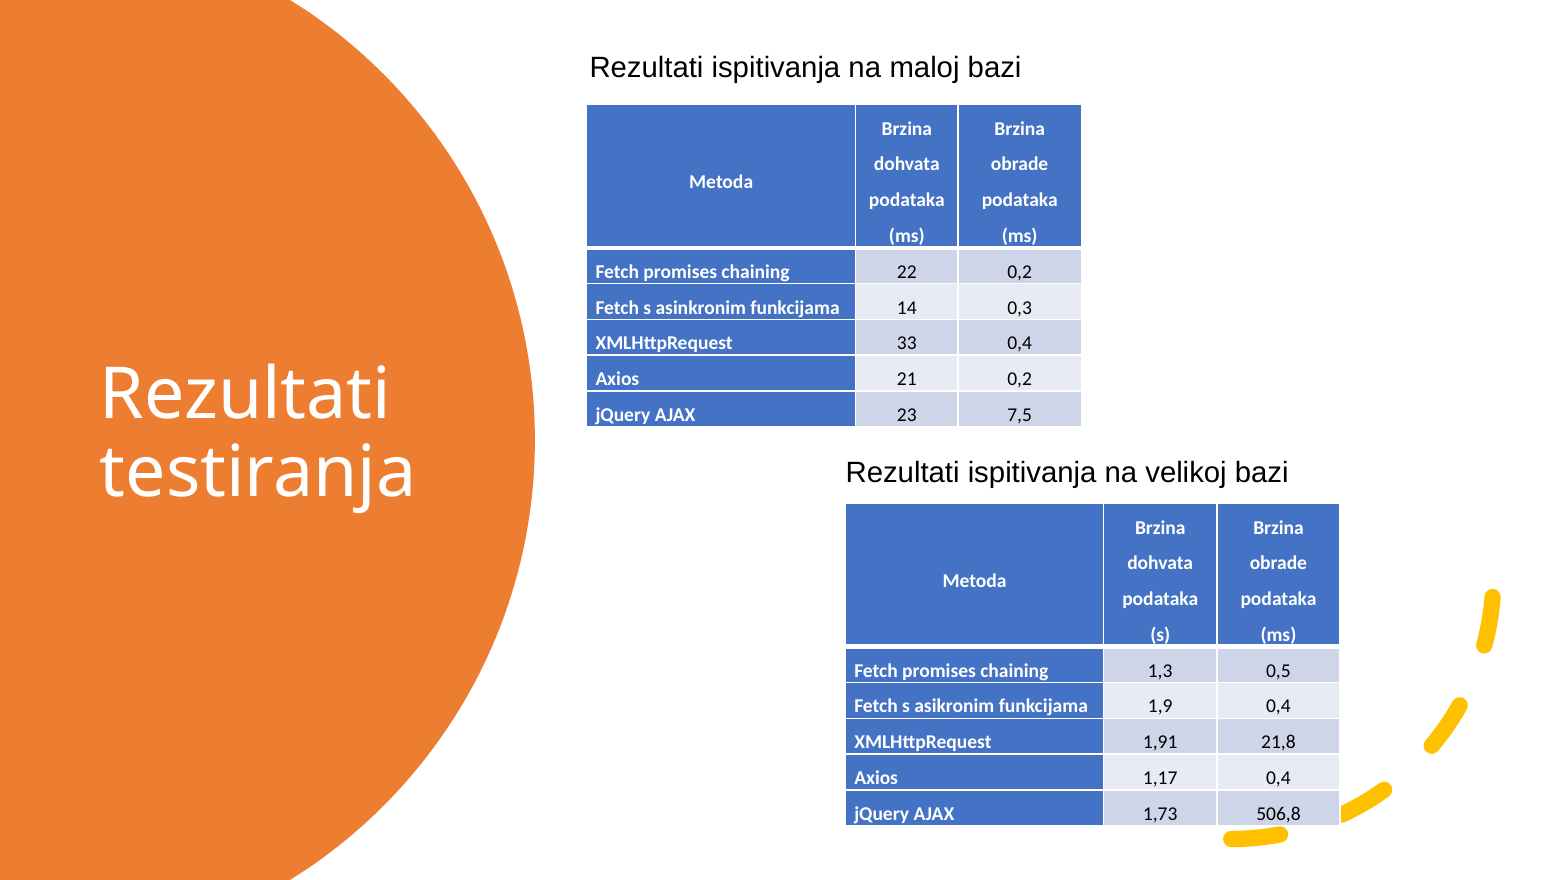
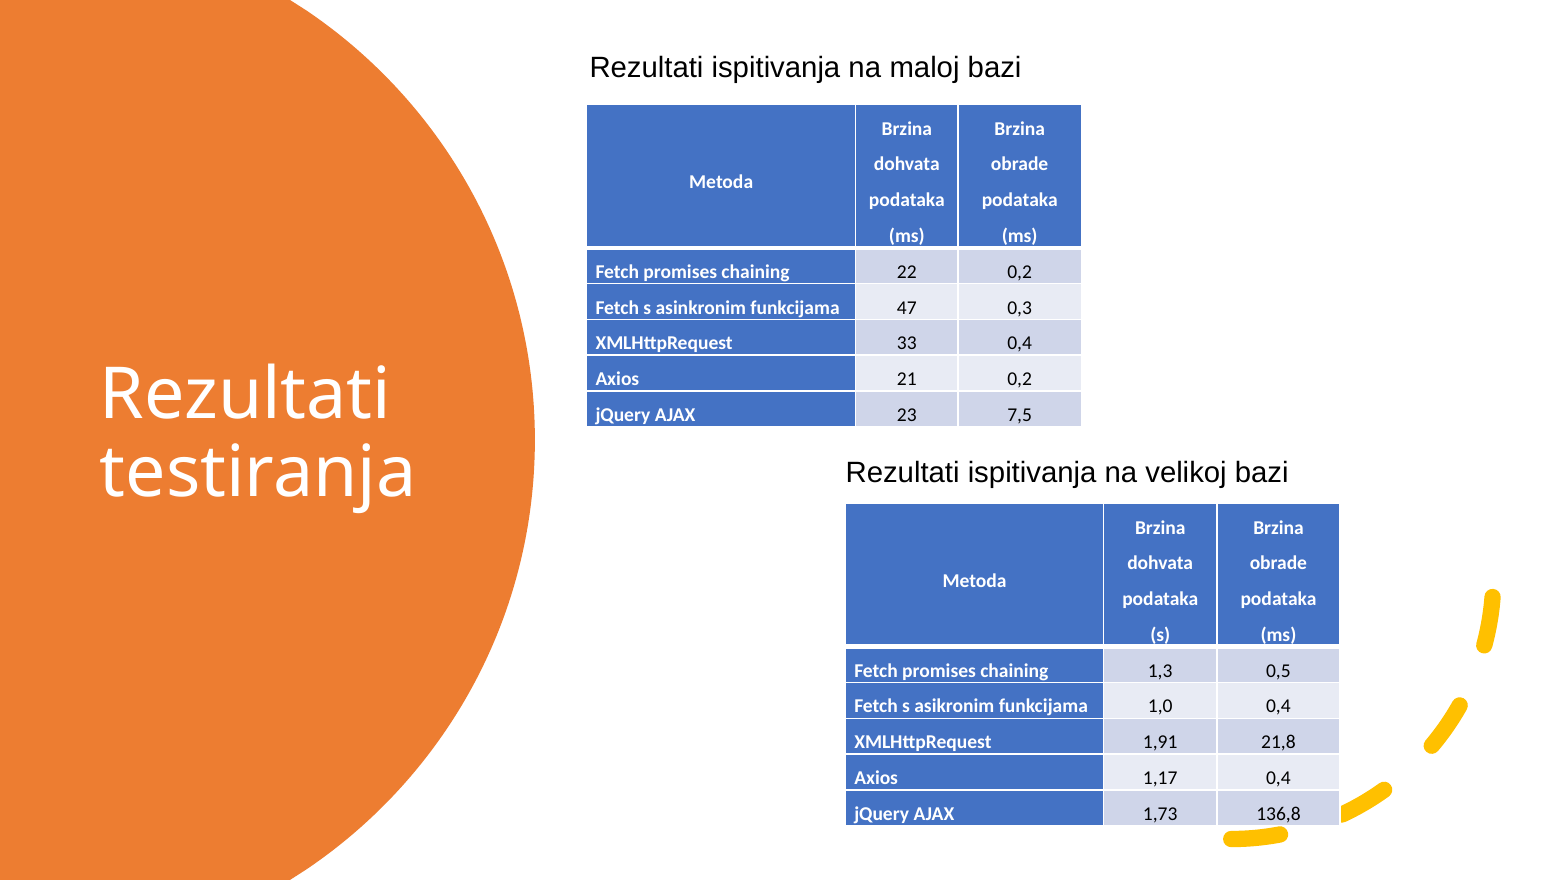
14: 14 -> 47 (907, 308)
1,9: 1,9 -> 1,0 (1160, 707)
506,8: 506,8 -> 136,8 (1279, 814)
